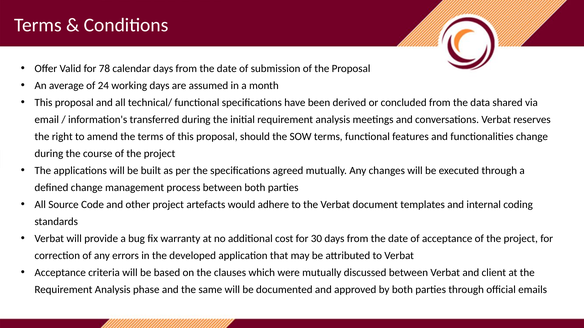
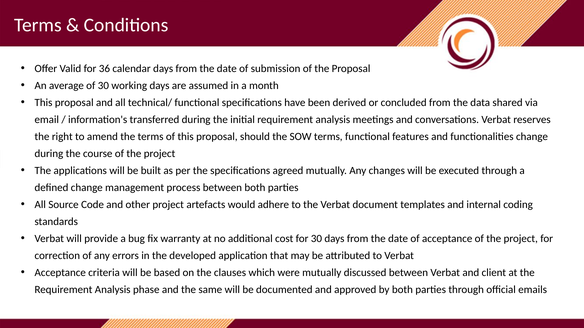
78: 78 -> 36 (104, 69)
of 24: 24 -> 30 (103, 86)
